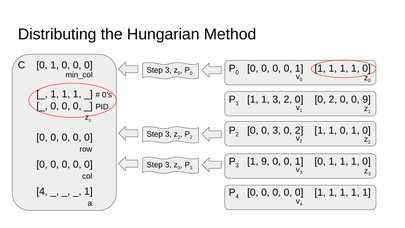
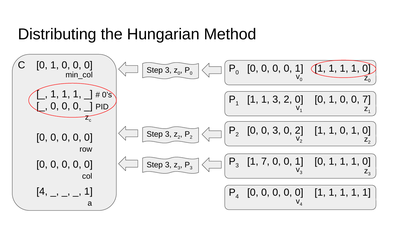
2 0 0 2: 2 -> 1 (333, 99)
0 9: 9 -> 7 (367, 99)
1 9: 9 -> 7 (265, 161)
